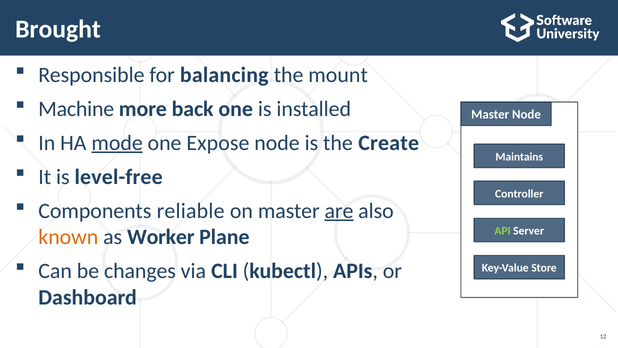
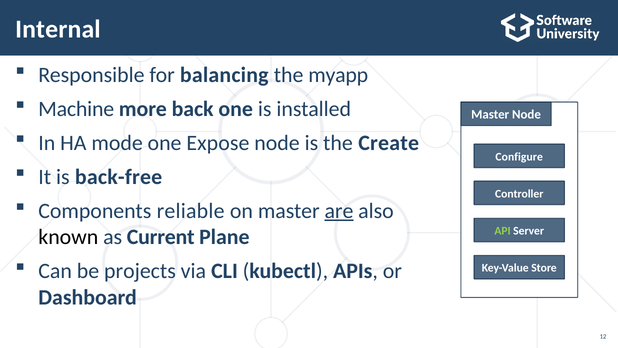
Brought: Brought -> Internal (58, 29)
mount: mount -> myapp (338, 75)
mode underline: present -> none (117, 143)
Maintains: Maintains -> Configure (519, 157)
level-free: level-free -> back-free (119, 177)
known colour: orange -> black (68, 237)
Worker: Worker -> Current (161, 237)
changes: changes -> projects (140, 271)
